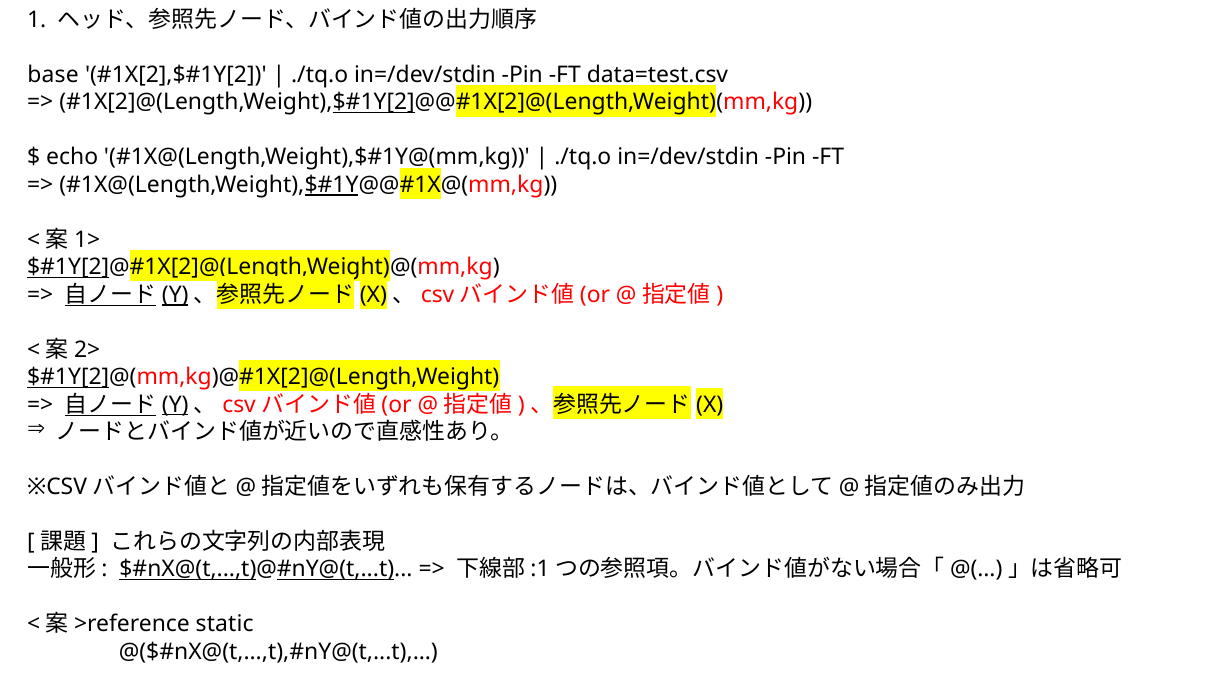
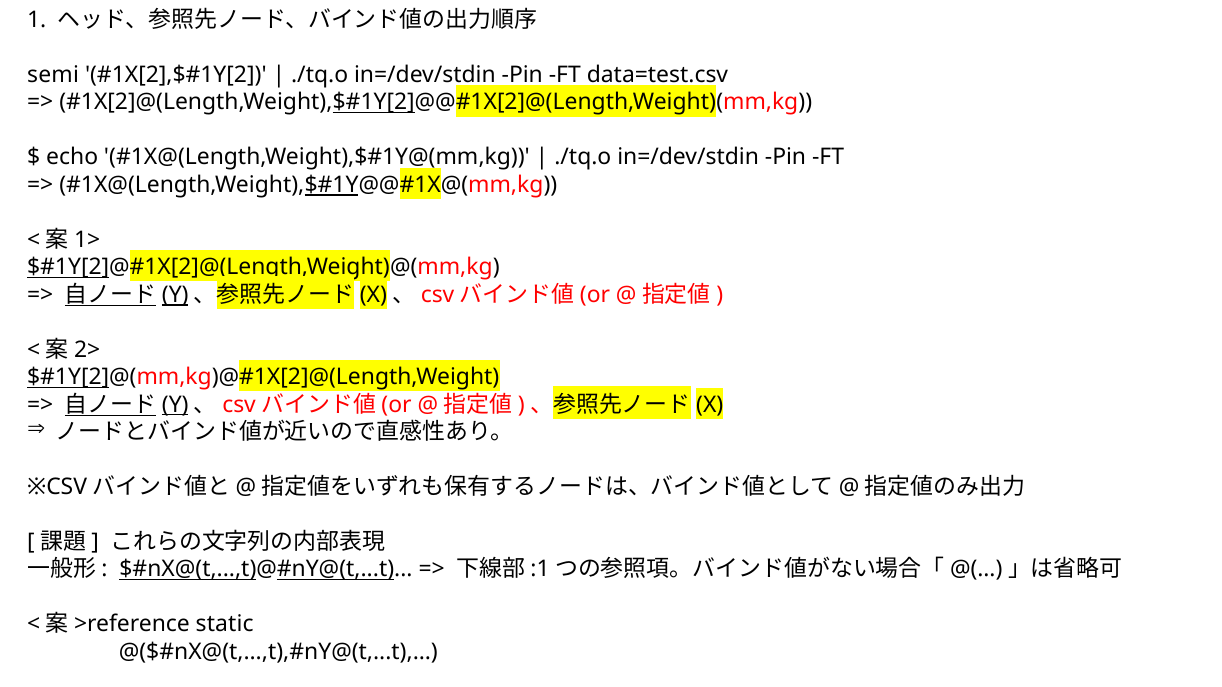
base: base -> semi (53, 75)
